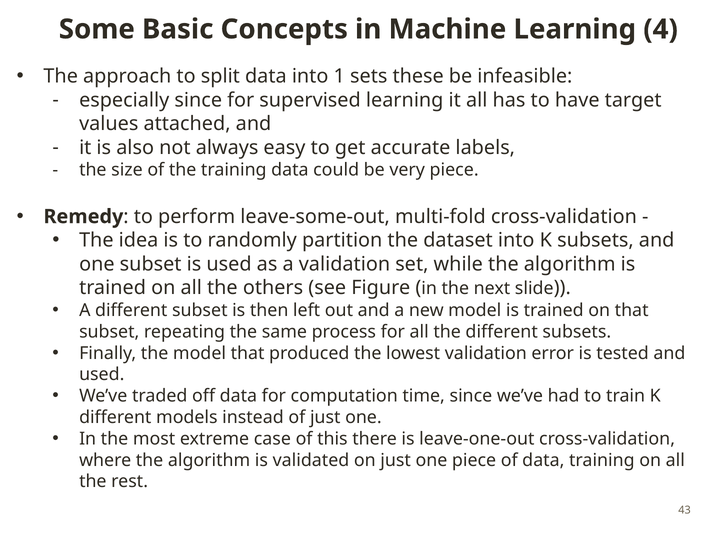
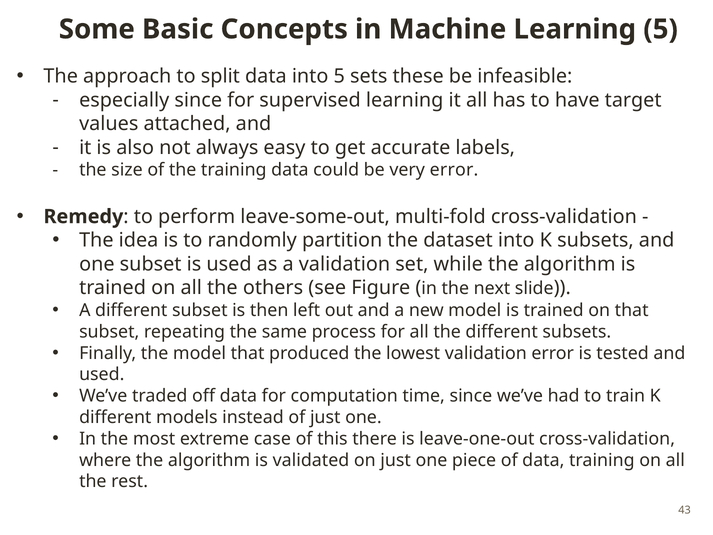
Learning 4: 4 -> 5 (661, 29)
into 1: 1 -> 5 (339, 76)
very piece: piece -> error (454, 170)
